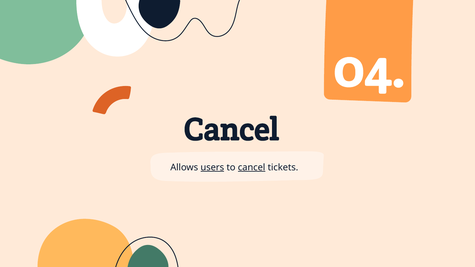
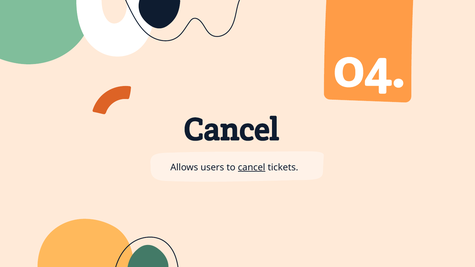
users underline: present -> none (212, 168)
